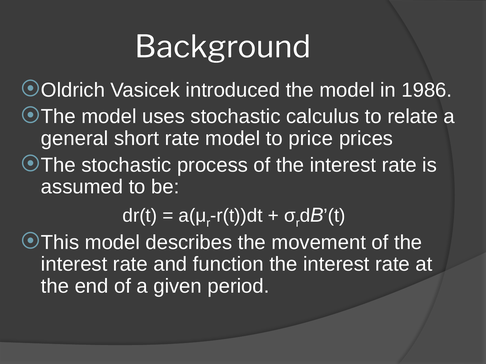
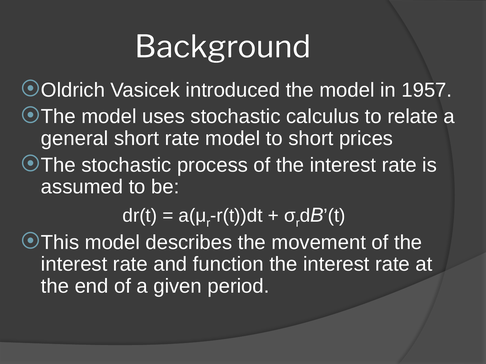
1986: 1986 -> 1957 (427, 90)
to price: price -> short (311, 139)
